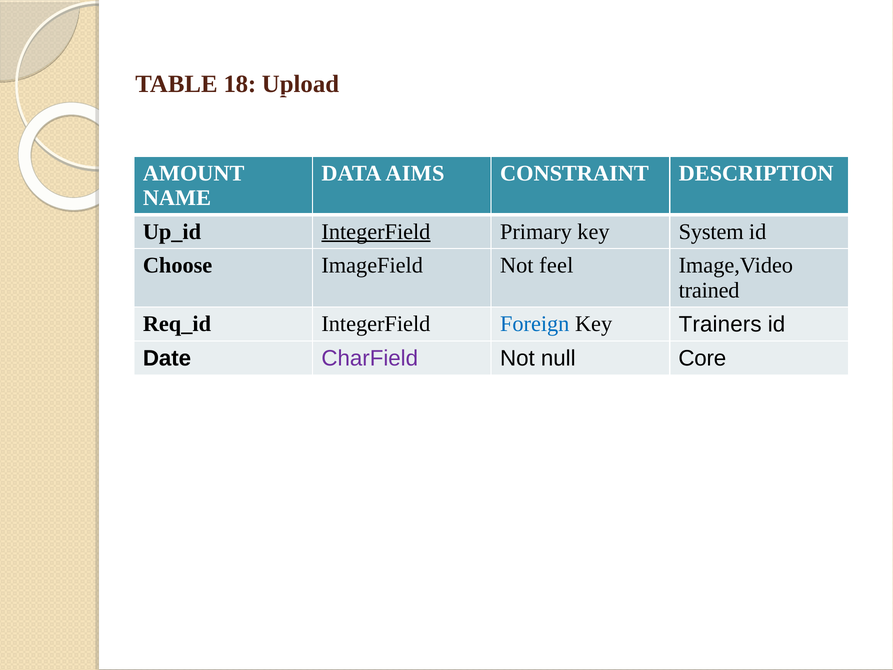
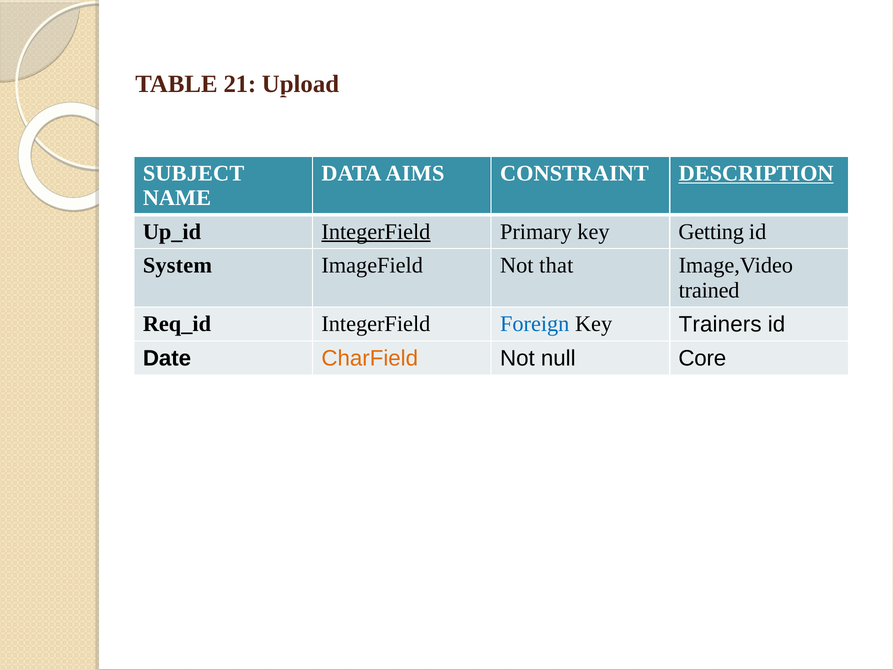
18: 18 -> 21 (240, 84)
AMOUNT: AMOUNT -> SUBJECT (194, 173)
DESCRIPTION underline: none -> present (756, 173)
System: System -> Getting (711, 232)
Choose: Choose -> System (177, 265)
feel: feel -> that (556, 265)
CharField colour: purple -> orange (370, 358)
